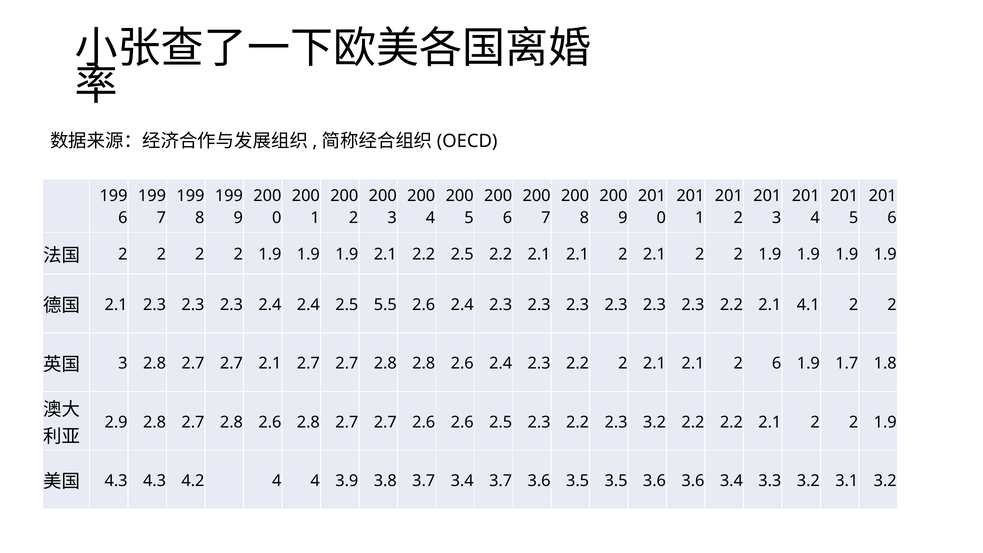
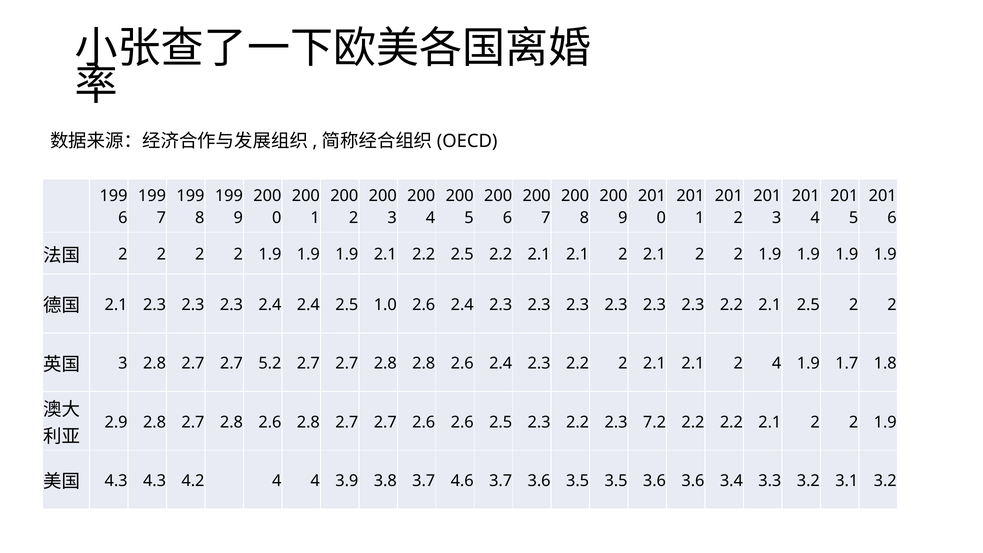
5.5: 5.5 -> 1.0 (385, 305)
2.1 4.1: 4.1 -> 2.5 (808, 305)
2.7 2.1: 2.1 -> 5.2 (270, 363)
2 6: 6 -> 4 (777, 363)
2.3 3.2: 3.2 -> 7.2 (654, 422)
3.7 3.4: 3.4 -> 4.6 (462, 481)
